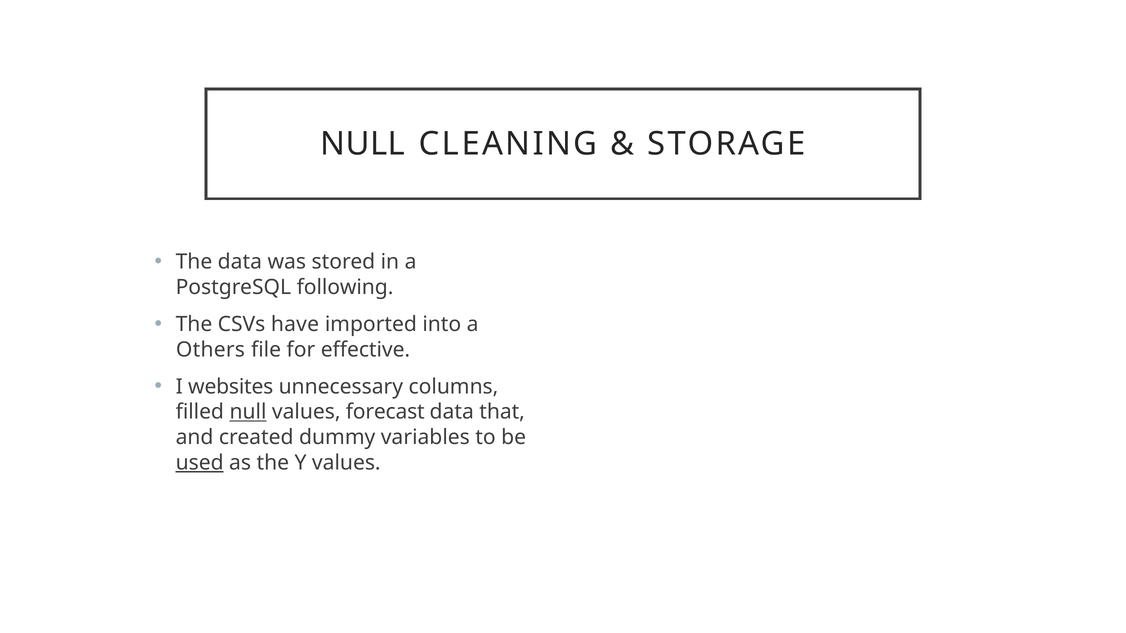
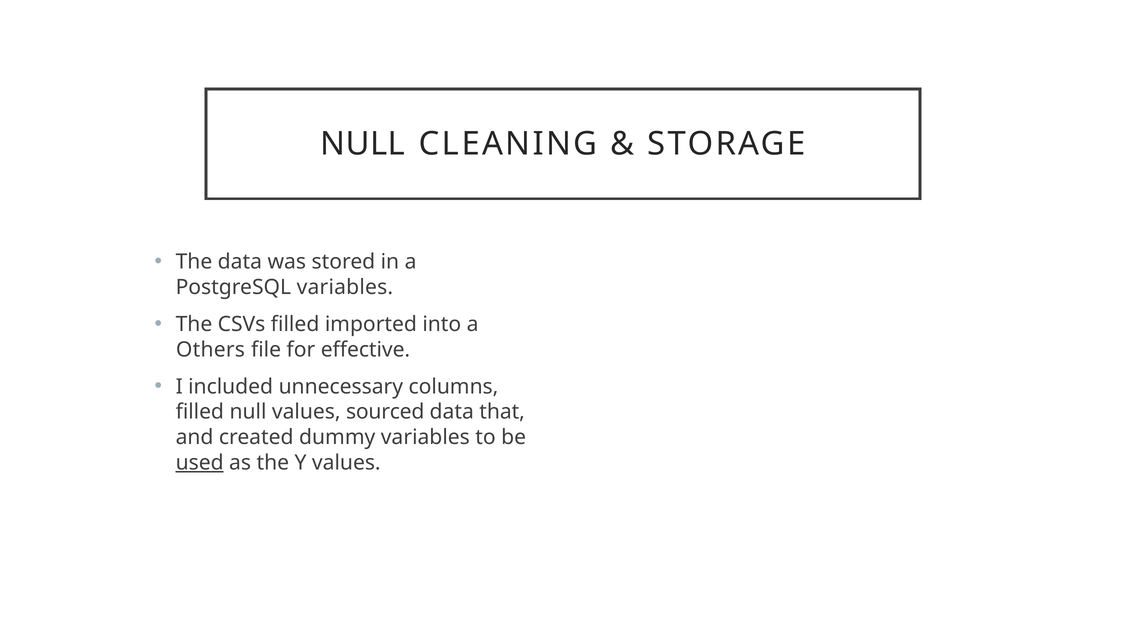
PostgreSQL following: following -> variables (345, 287)
CSVs have: have -> filled (295, 324)
websites: websites -> included (231, 387)
null underline: present -> none (248, 412)
forecast: forecast -> sourced (385, 412)
